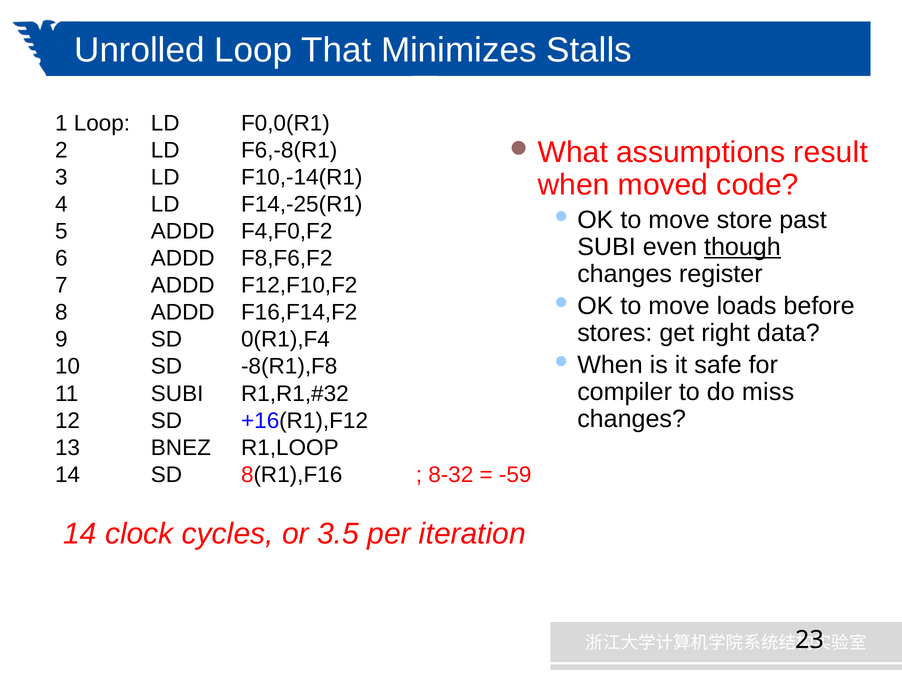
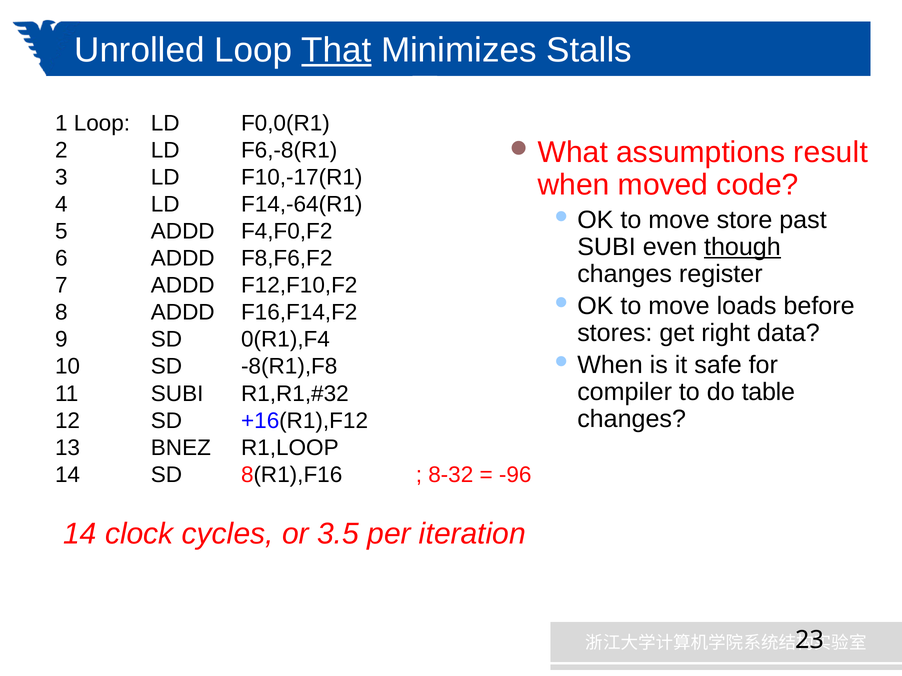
That underline: none -> present (336, 50)
F10,-14(R1: F10,-14(R1 -> F10,-17(R1 (302, 177)
F14,-25(R1: F14,-25(R1 -> F14,-64(R1 (302, 204)
miss: miss -> table (768, 392)
-59: -59 -> -96 (515, 475)
